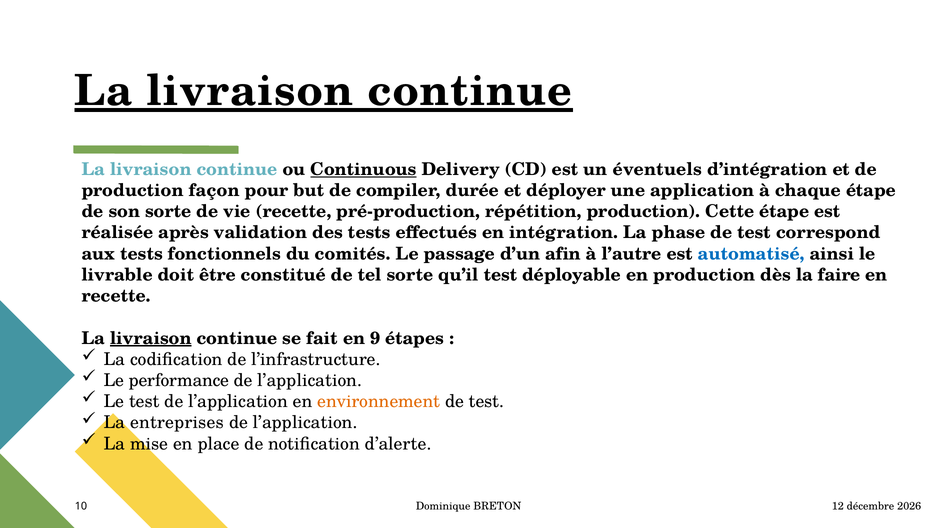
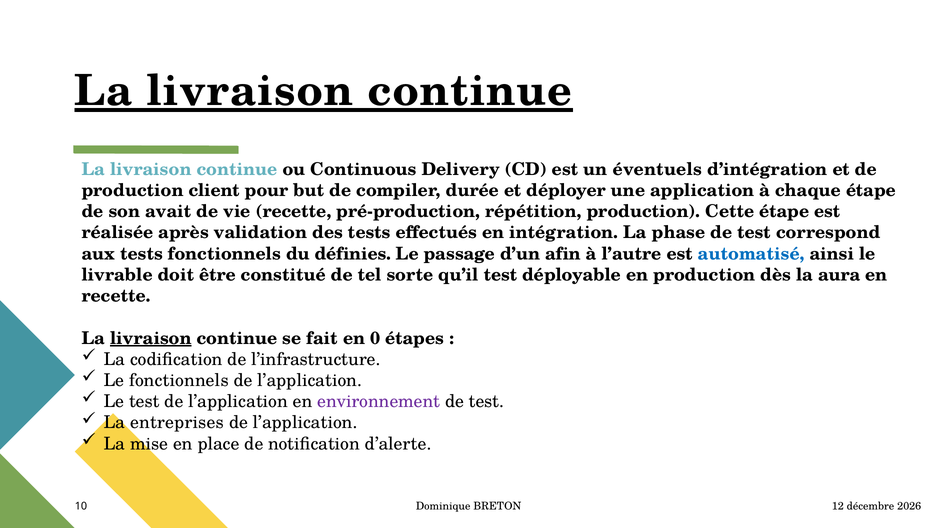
Continuous underline: present -> none (364, 169)
façon: façon -> client (214, 190)
son sorte: sorte -> avait (168, 212)
comités: comités -> définies (353, 254)
faire: faire -> aura (839, 275)
9: 9 -> 0 (375, 338)
Le performance: performance -> fonctionnels (179, 381)
environnement colour: orange -> purple (379, 402)
